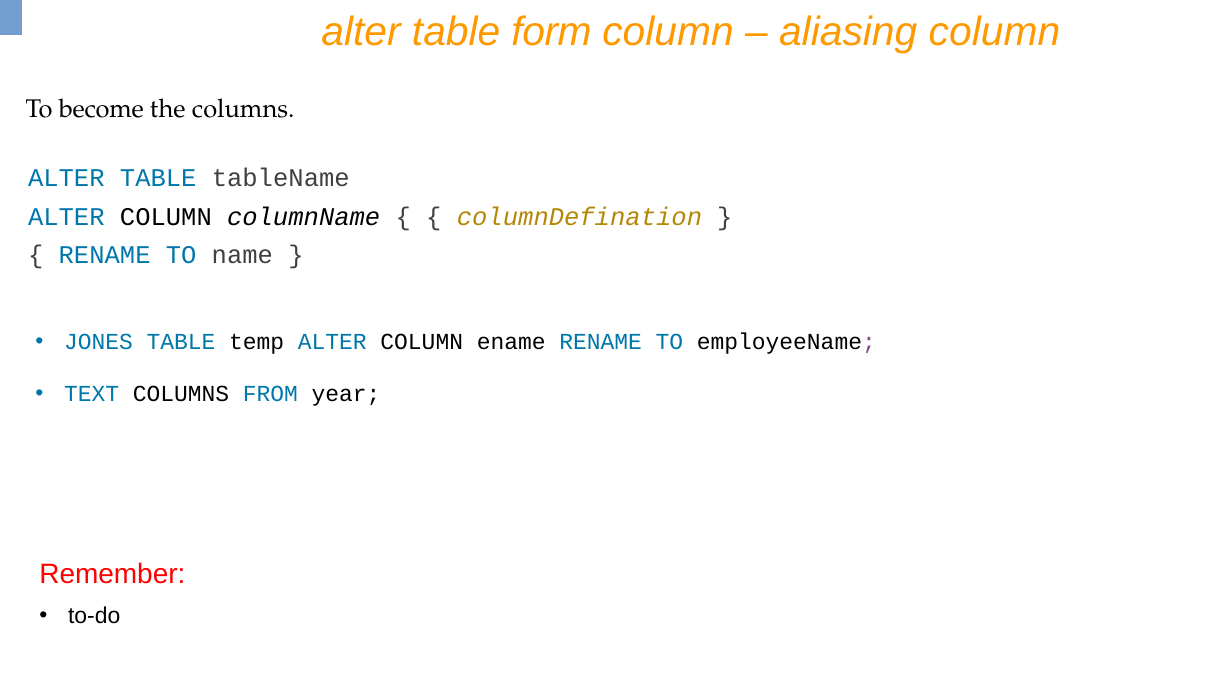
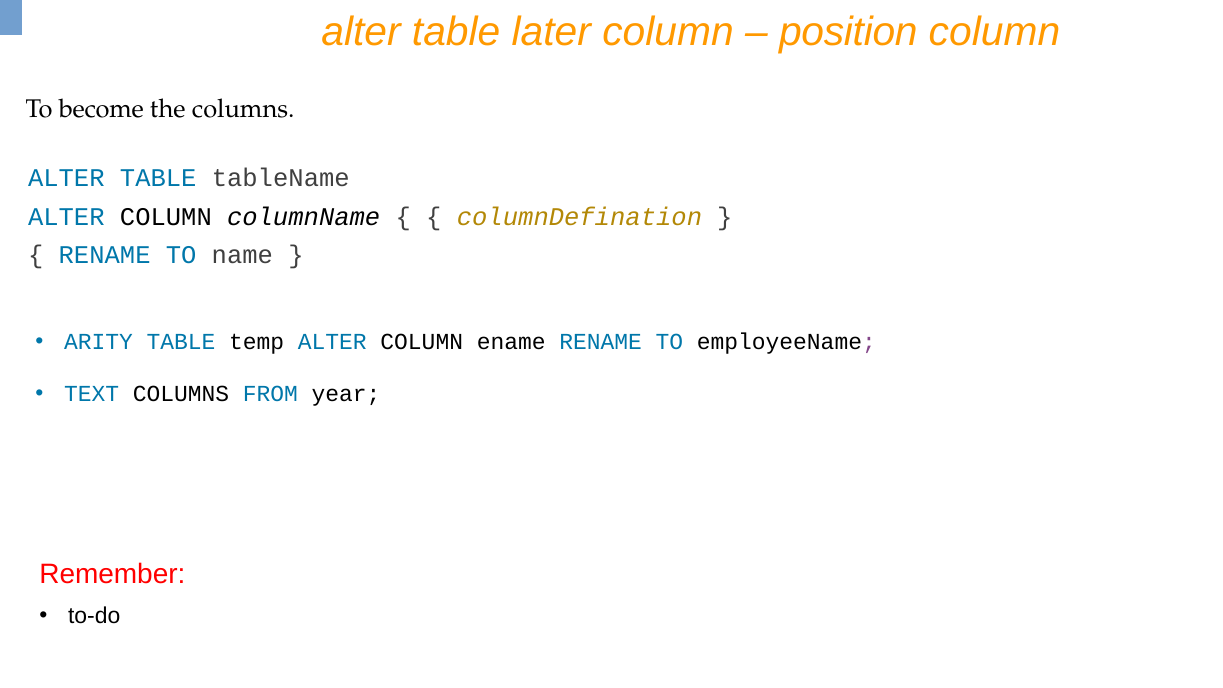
form: form -> later (551, 32)
aliasing: aliasing -> position (848, 32)
JONES: JONES -> ARITY (98, 342)
